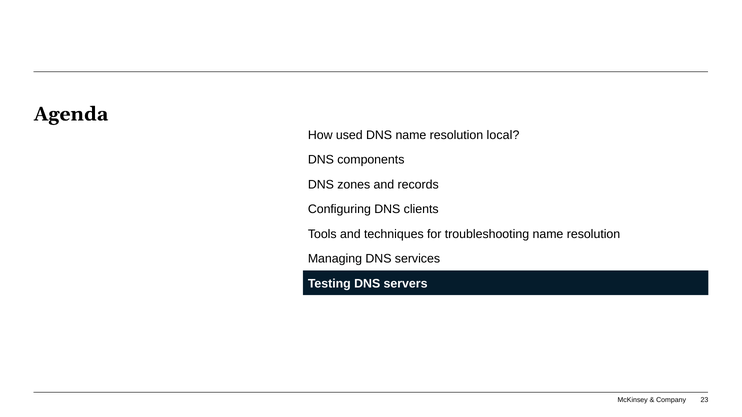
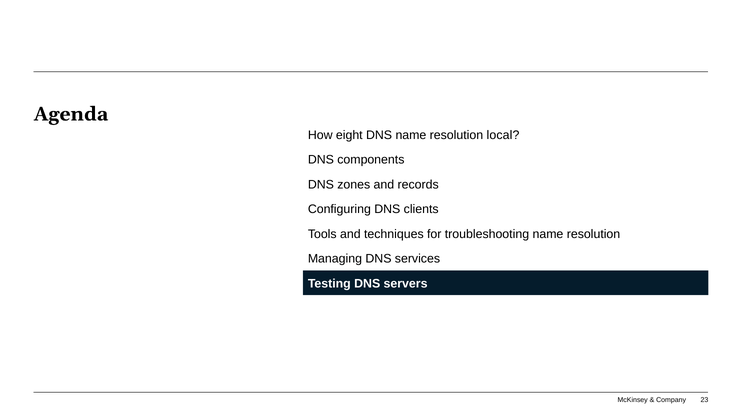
used: used -> eight (349, 135)
